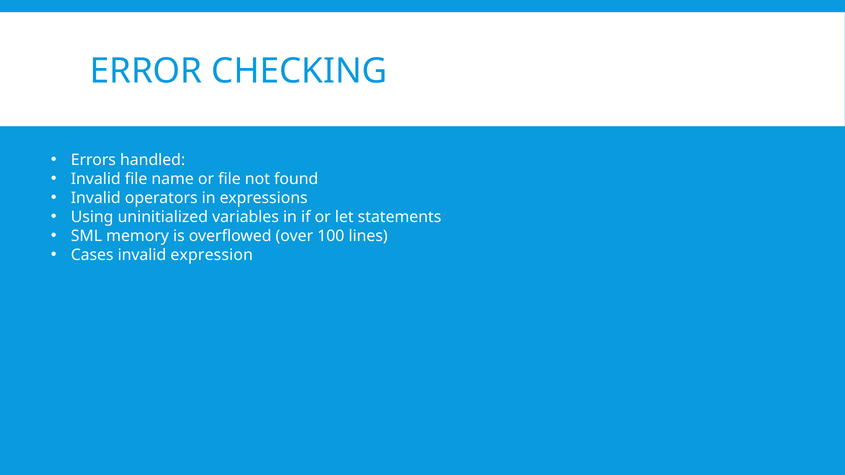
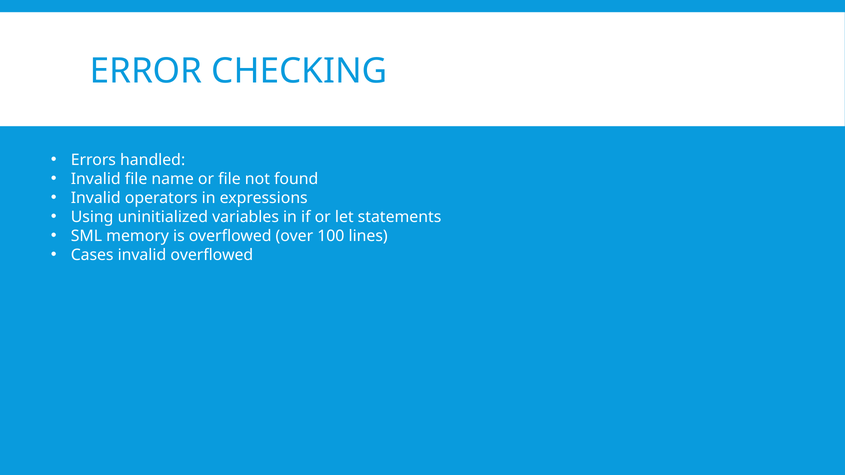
invalid expression: expression -> overflowed (212, 255)
